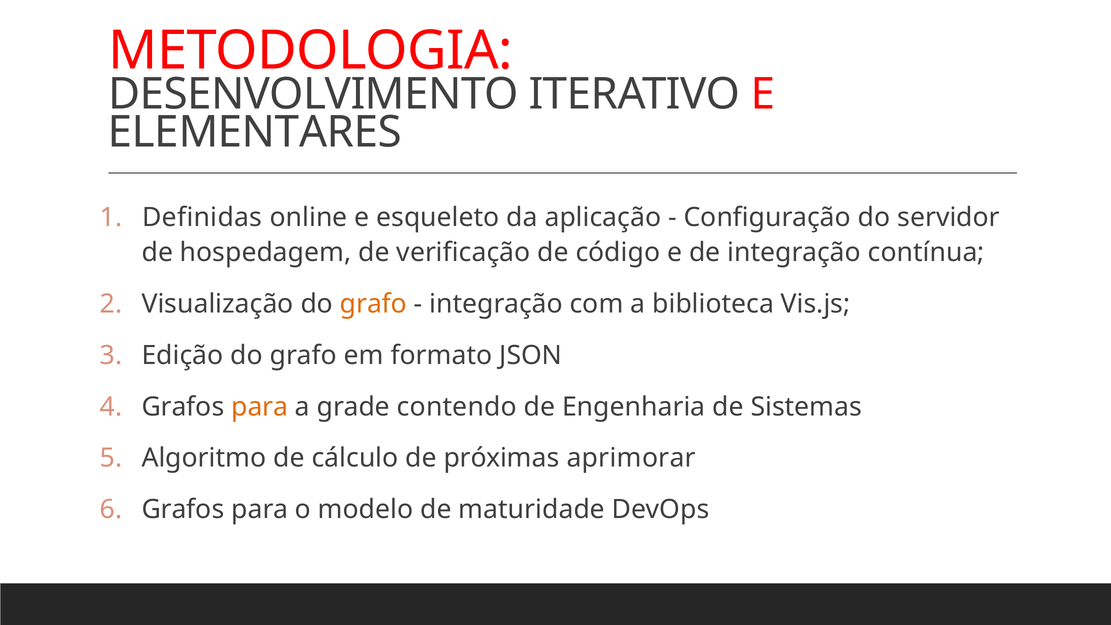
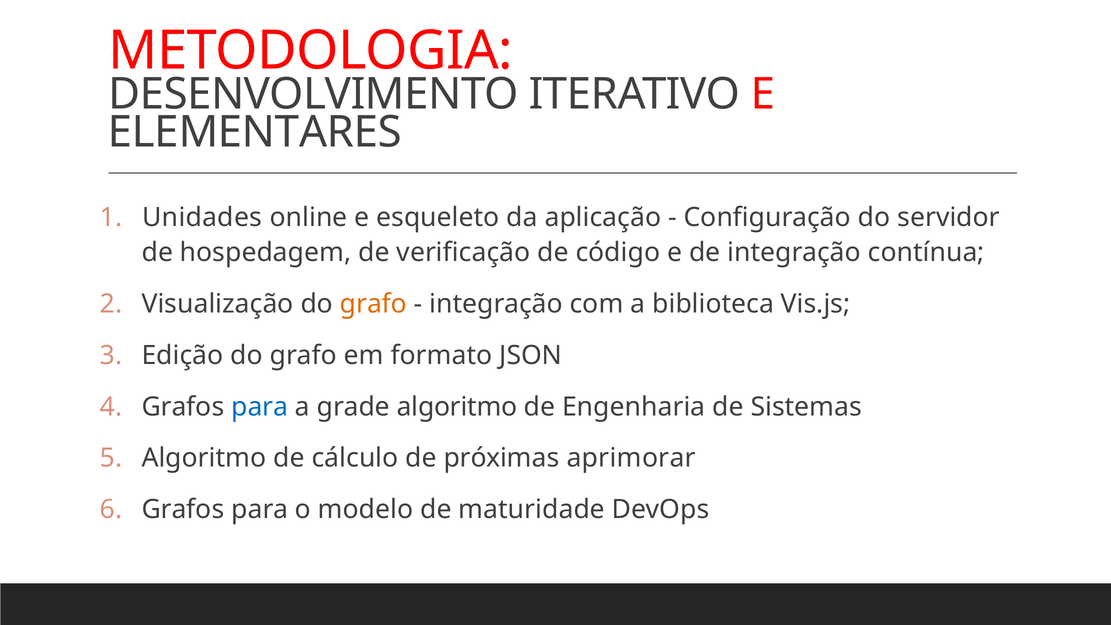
Definidas: Definidas -> Unidades (202, 217)
para colour: orange -> blue (260, 407)
grade contendo: contendo -> algoritmo (457, 407)
